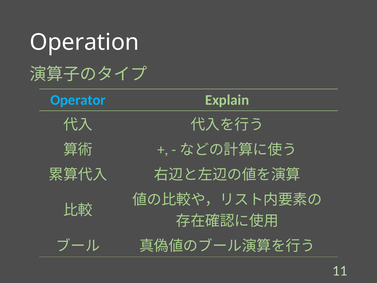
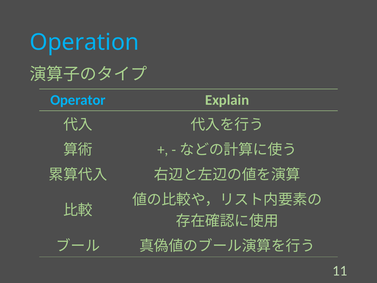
Operation colour: white -> light blue (84, 42)
